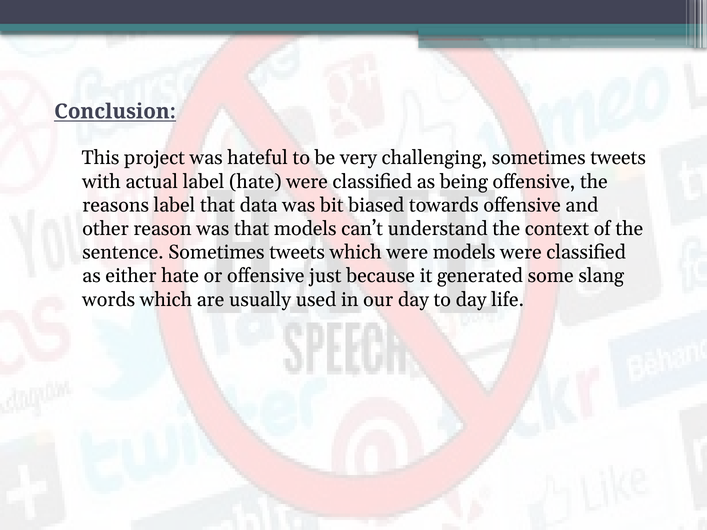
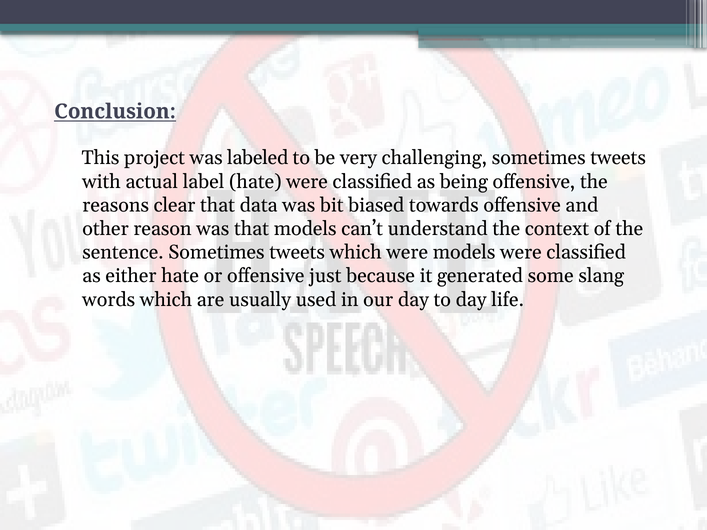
hateful: hateful -> labeled (258, 158)
reasons label: label -> clear (175, 205)
